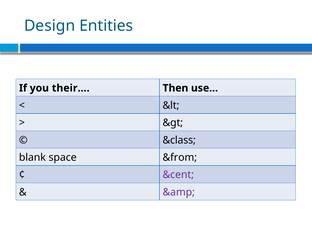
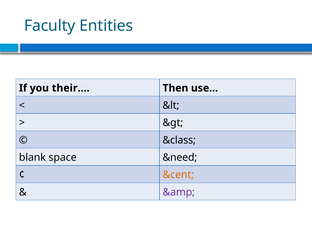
Design: Design -> Faculty (50, 26)
&from: &from -> &need (180, 157)
&cent colour: purple -> orange (178, 175)
